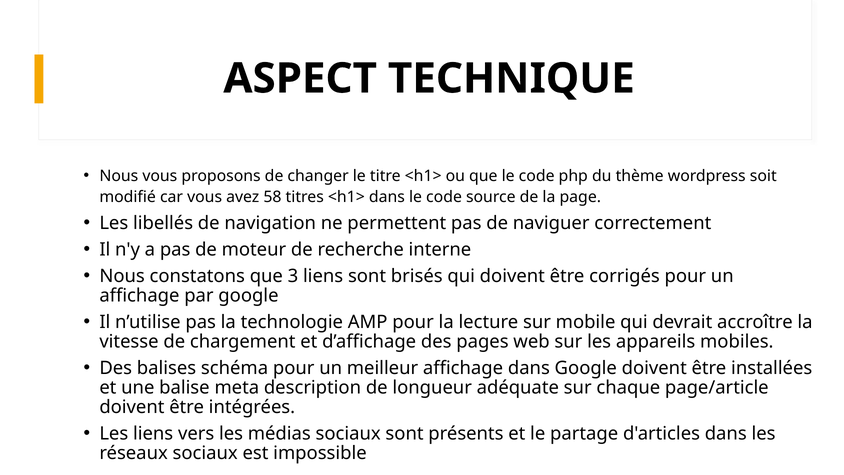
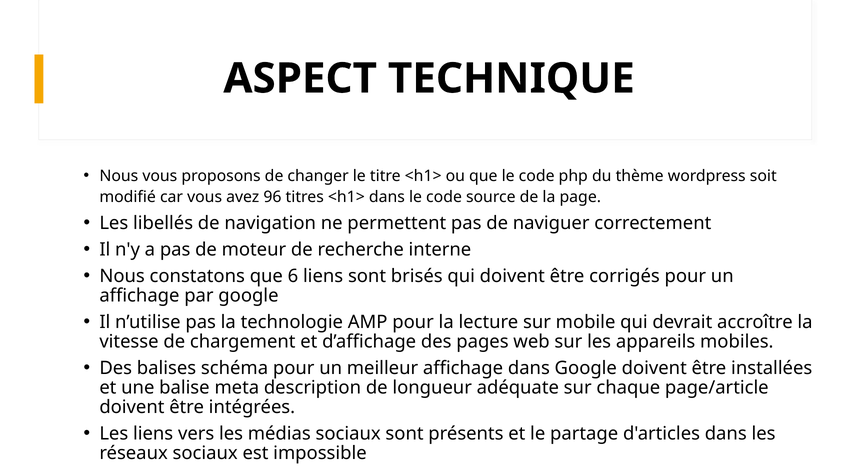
58: 58 -> 96 (272, 197)
3: 3 -> 6 (293, 276)
